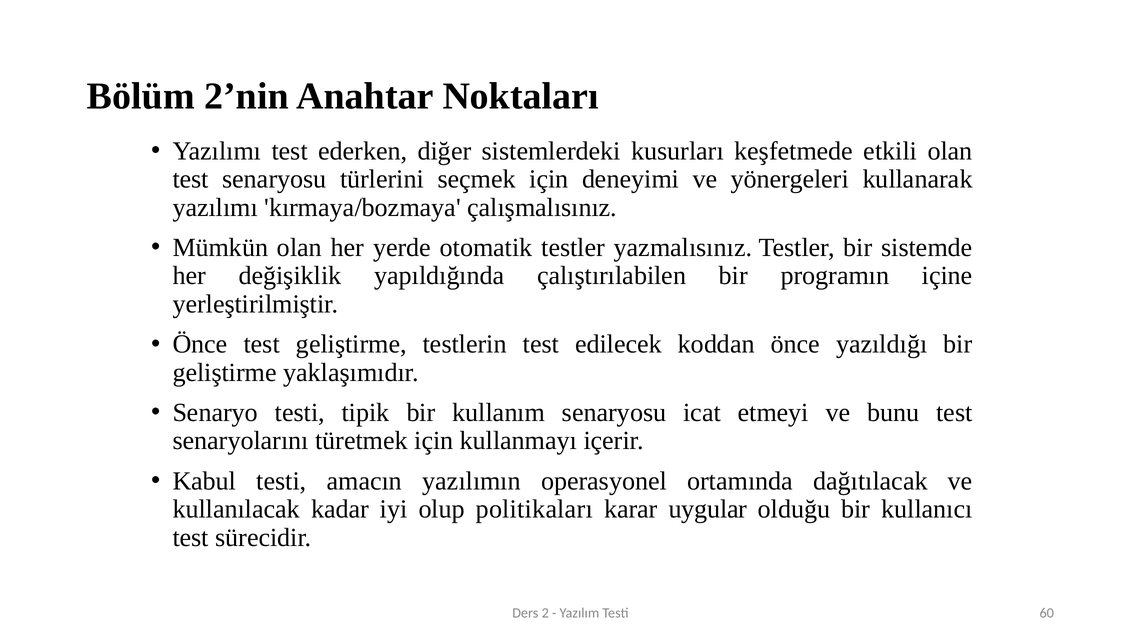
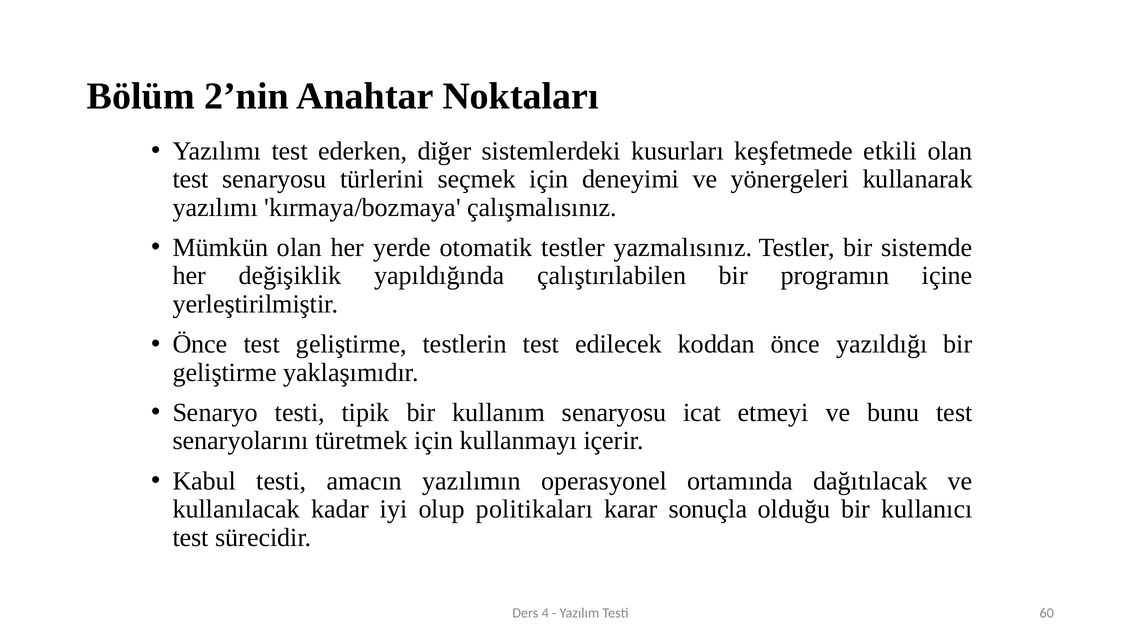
uygular: uygular -> sonuçla (708, 509)
2: 2 -> 4 (545, 613)
